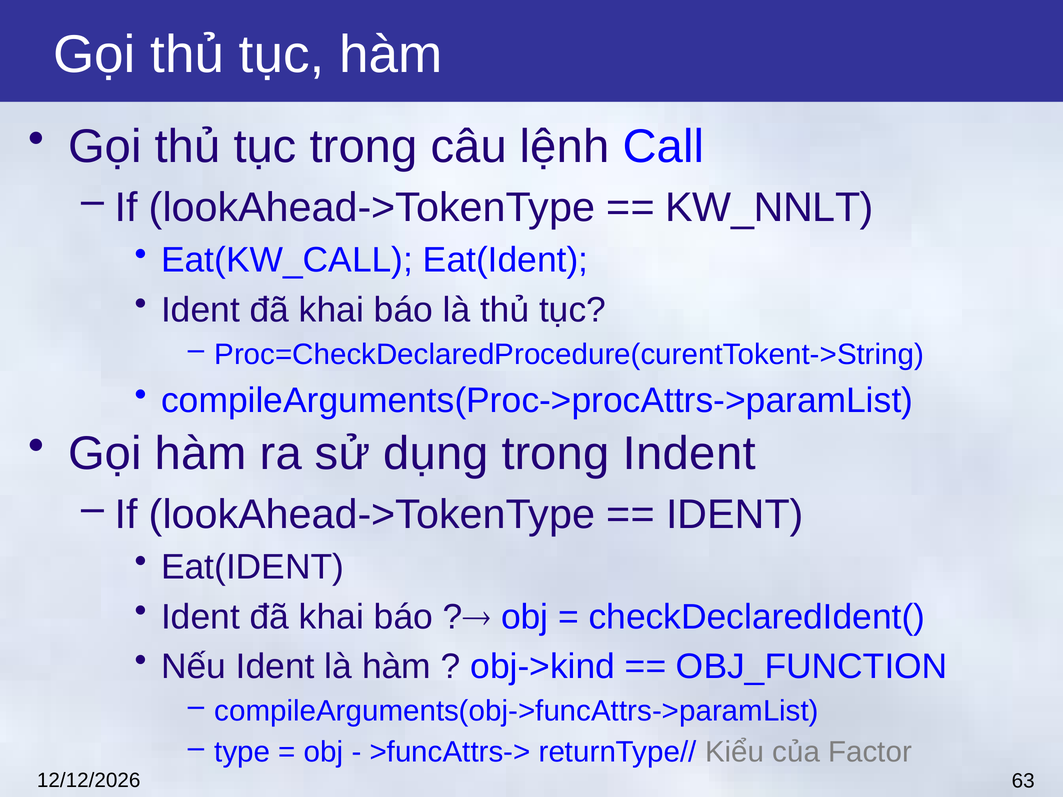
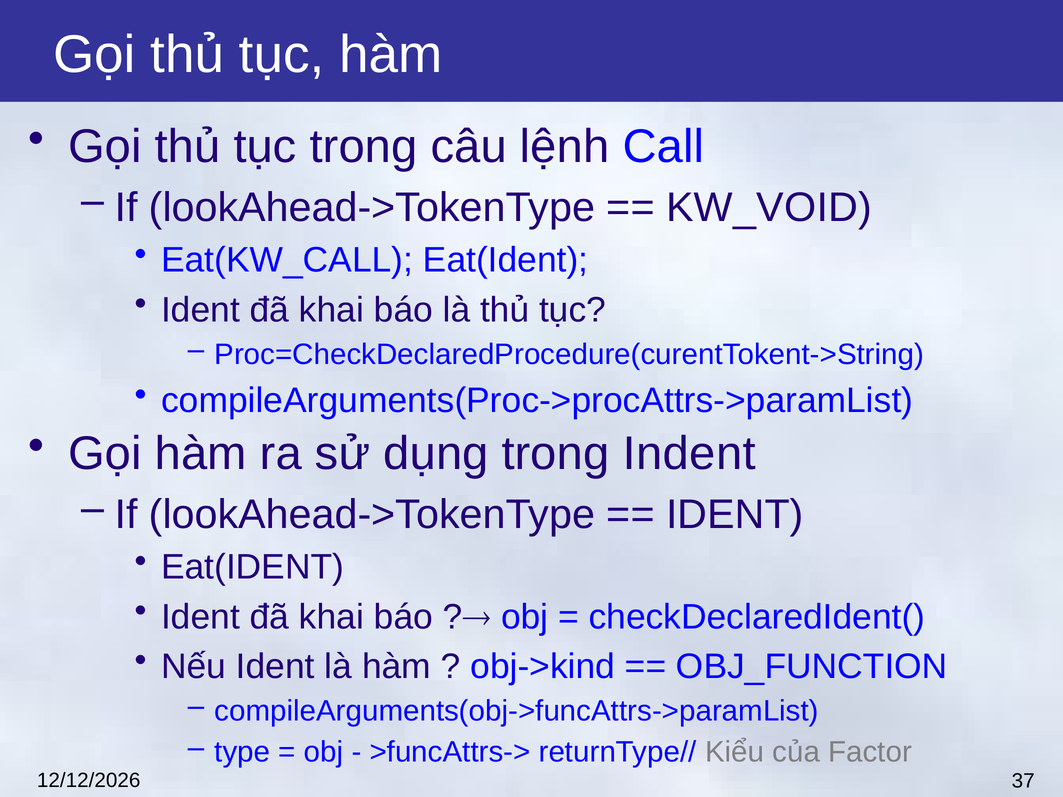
KW_NNLT: KW_NNLT -> KW_VOID (769, 208)
63: 63 -> 37 (1023, 781)
